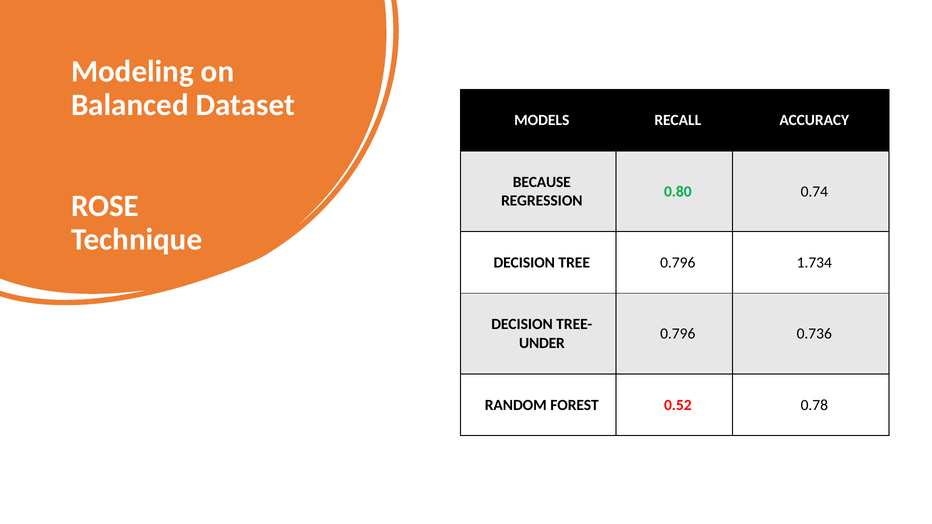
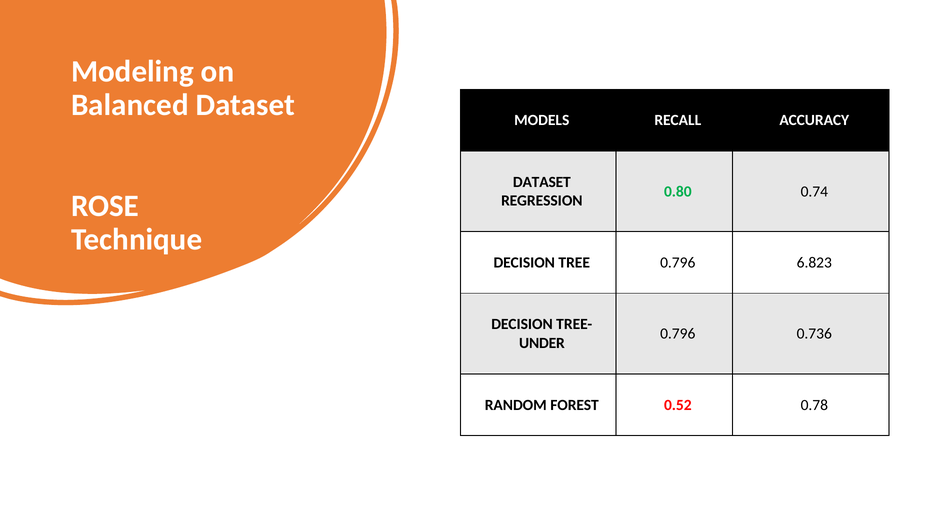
BECAUSE: BECAUSE -> DATASET (542, 182)
1.734: 1.734 -> 6.823 (814, 263)
